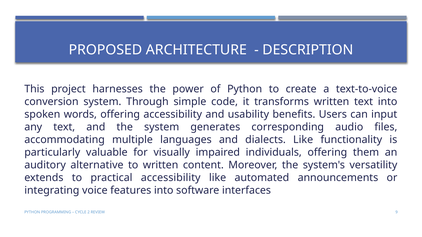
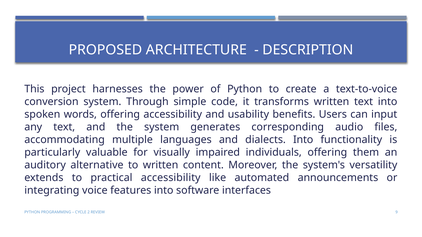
dialects Like: Like -> Into (303, 140)
